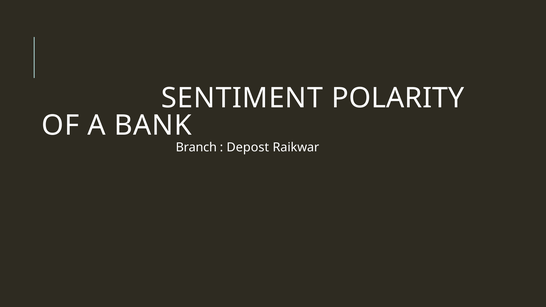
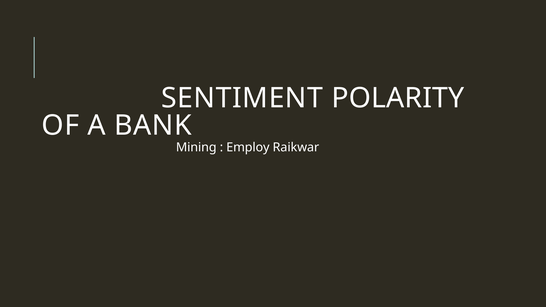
Branch: Branch -> Mining (196, 148)
Depost: Depost -> Employ (248, 148)
